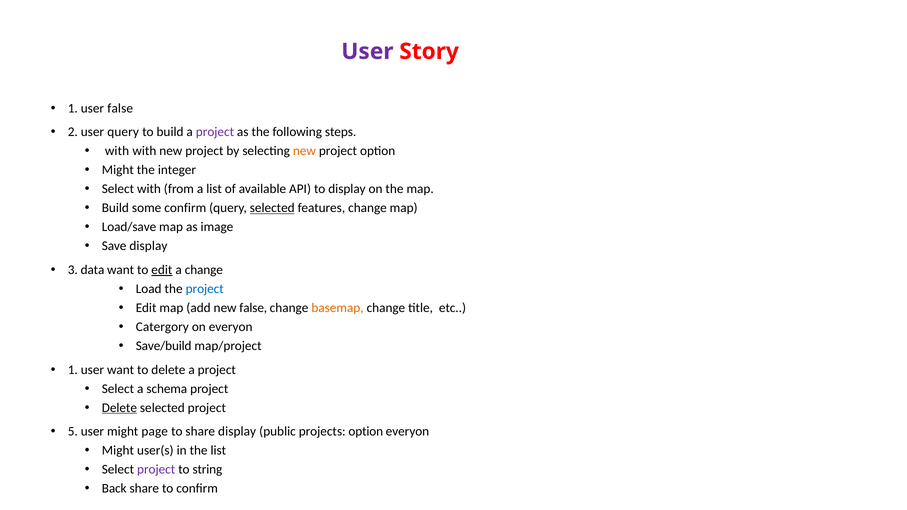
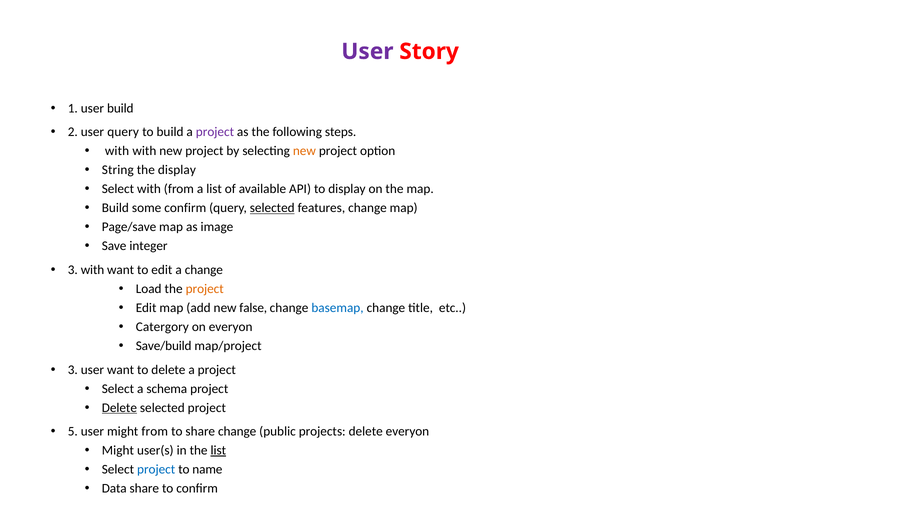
user false: false -> build (120, 108)
Might: Might -> String (118, 170)
the integer: integer -> display (177, 170)
Load/save: Load/save -> Page/save (129, 227)
Save display: display -> integer (148, 246)
3 data: data -> with (93, 270)
edit underline: present -> none (162, 270)
project colour: blue -> orange (205, 289)
basemap colour: orange -> blue (337, 308)
1: 1 -> 3 (73, 370)
might page: page -> from (155, 432)
share display: display -> change (237, 432)
projects option: option -> delete (366, 432)
list underline: none -> present (218, 451)
project colour: purple -> blue (156, 470)
string: string -> name (207, 470)
Back: Back -> Data (114, 489)
